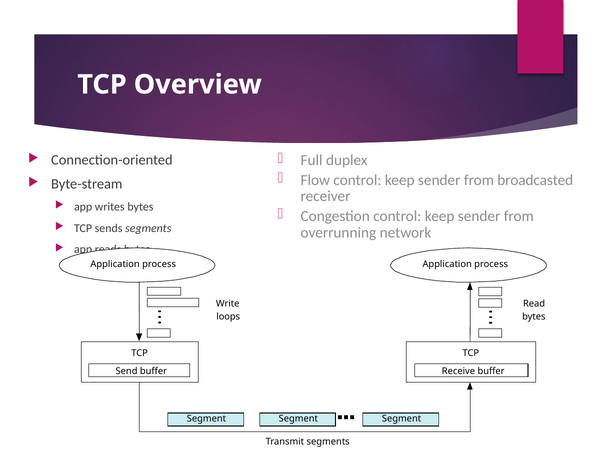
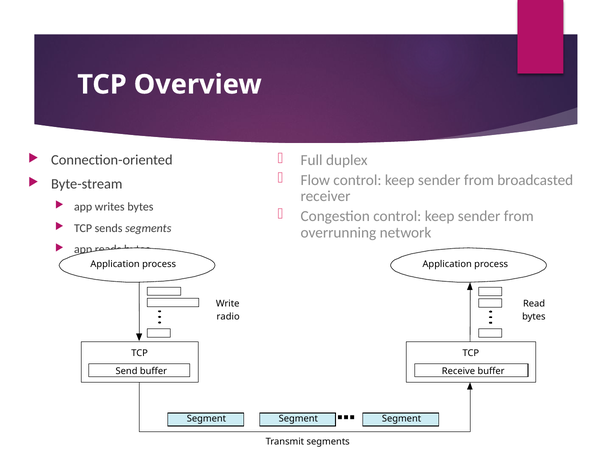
loops: loops -> radio (228, 317)
